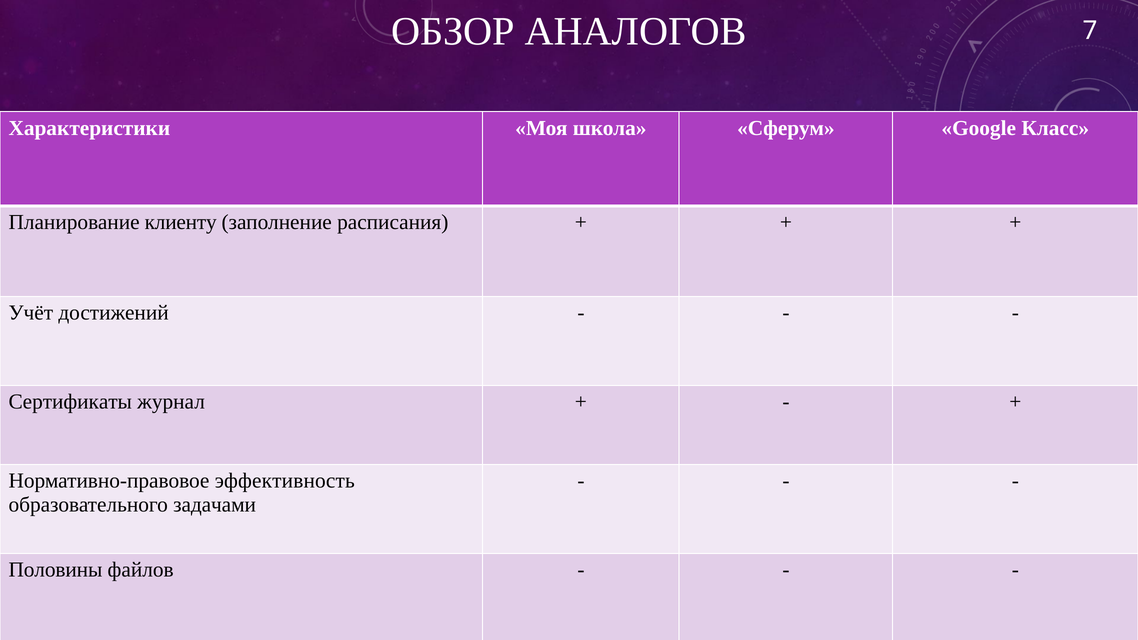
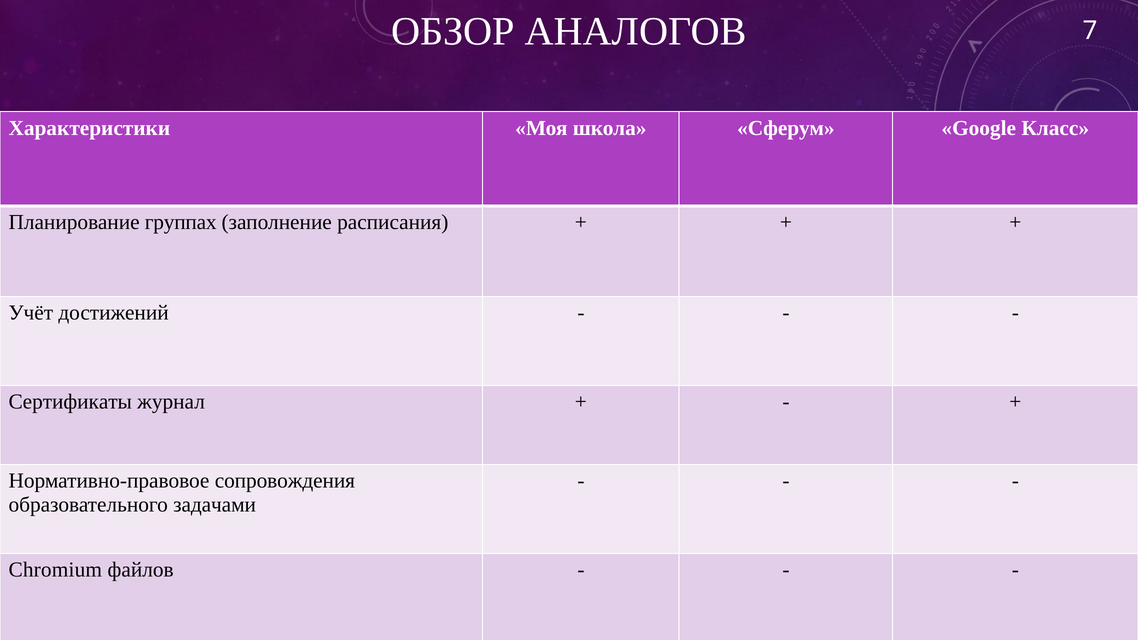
клиенту: клиенту -> группах (181, 222)
эффективность: эффективность -> сопровождения (285, 481)
Половины: Половины -> Chromium (55, 570)
